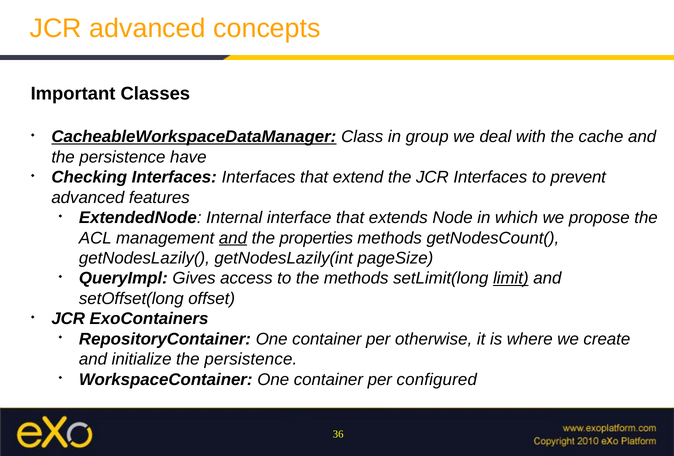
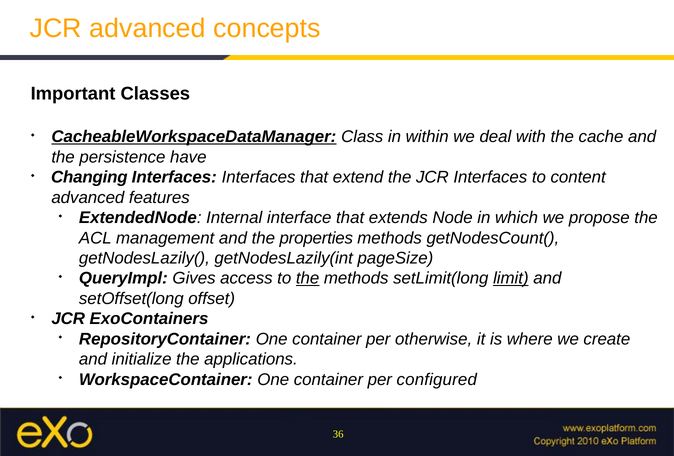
group: group -> within (427, 137)
Checking: Checking -> Changing (89, 178)
prevent: prevent -> content (578, 178)
and underline: present -> none (233, 238)
the underline: none -> present (308, 279)
initialize the persistence: persistence -> applications (251, 360)
